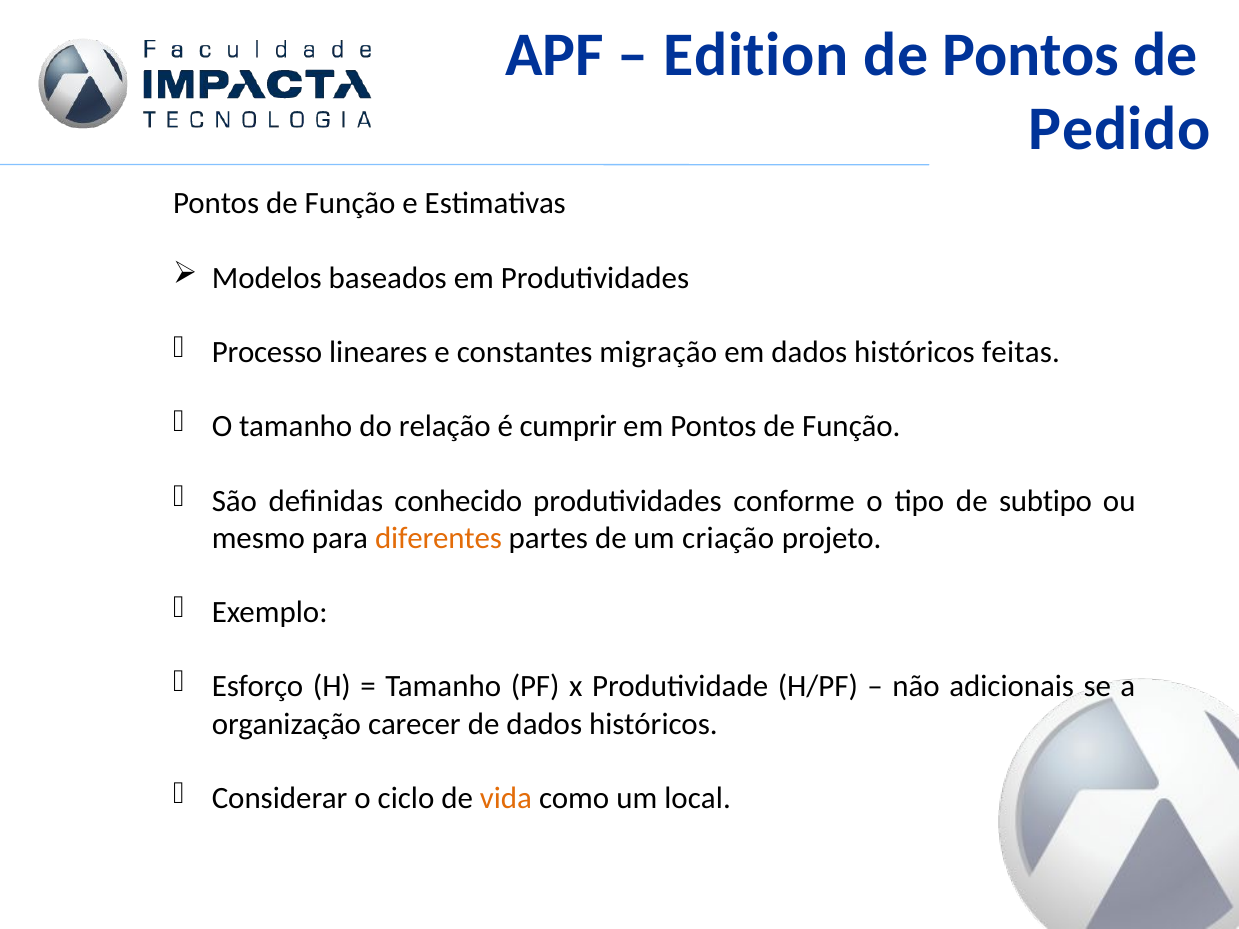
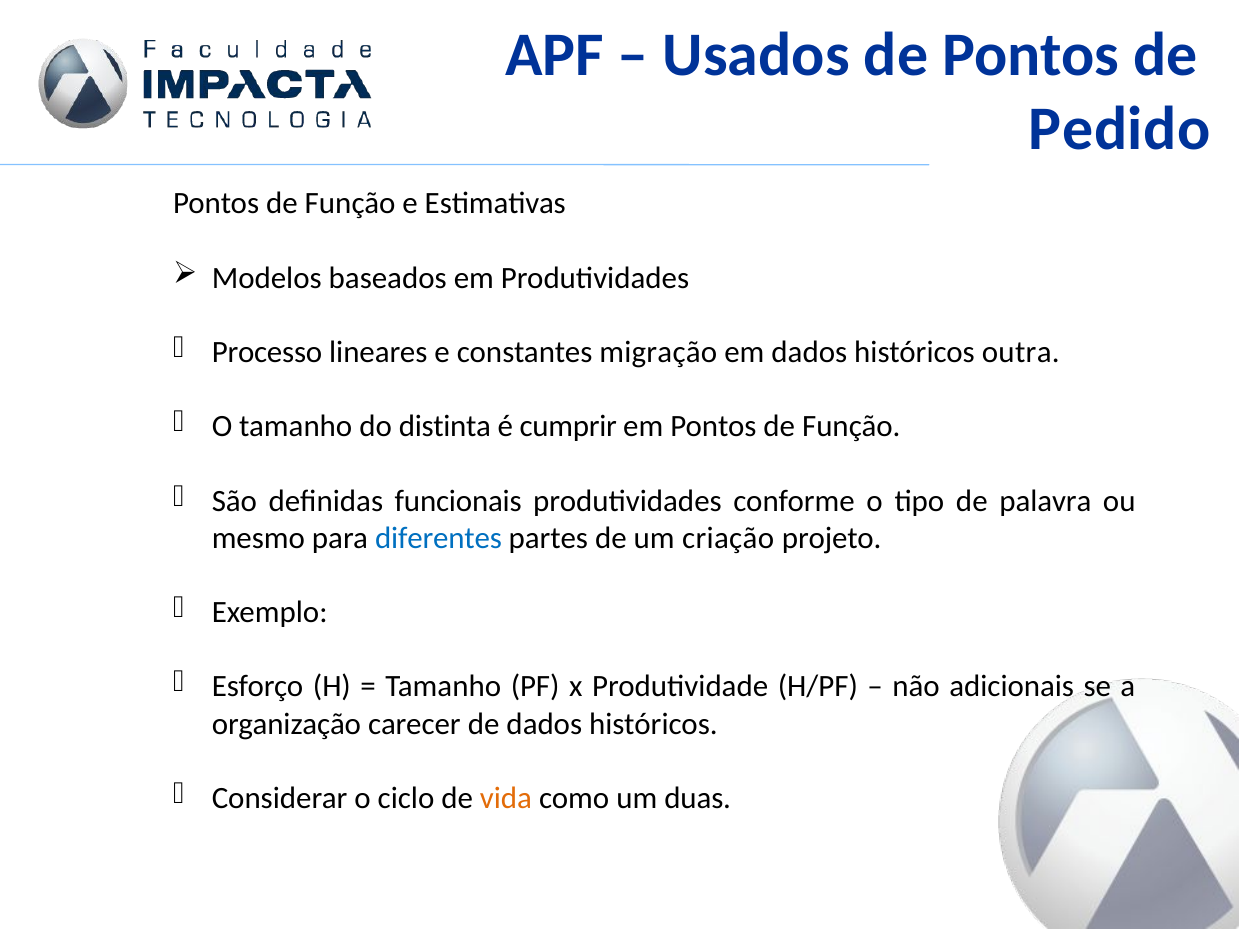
Edition: Edition -> Usados (756, 55)
feitas: feitas -> outra (1021, 352)
relação: relação -> distinta (445, 427)
conhecido: conhecido -> funcionais (458, 501)
subtipo: subtipo -> palavra (1045, 501)
diferentes colour: orange -> blue (438, 538)
local: local -> duas (698, 798)
